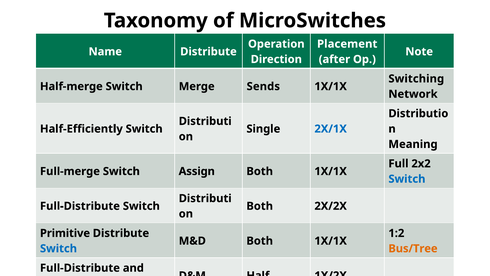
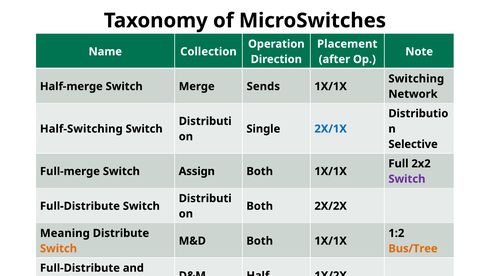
Name Distribute: Distribute -> Collection (208, 52)
Half-Efficiently: Half-Efficiently -> Half-Switching (81, 129)
Meaning: Meaning -> Selective (413, 144)
Switch colour: blue -> purple (407, 179)
Primitive: Primitive -> Meaning (65, 233)
Switch colour: blue -> orange (58, 248)
